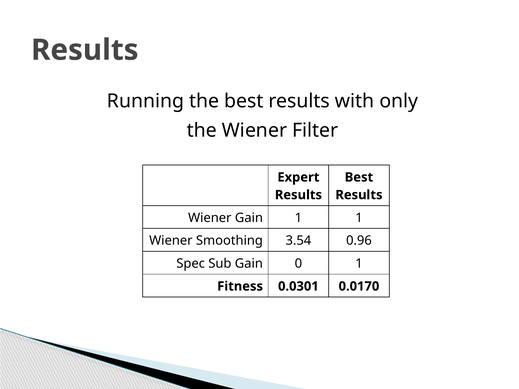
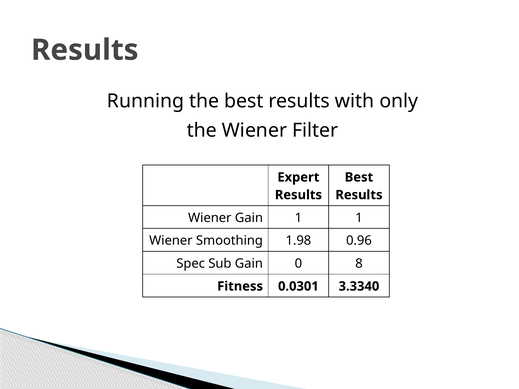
3.54: 3.54 -> 1.98 (298, 241)
0 1: 1 -> 8 (359, 264)
0.0170: 0.0170 -> 3.3340 (359, 286)
